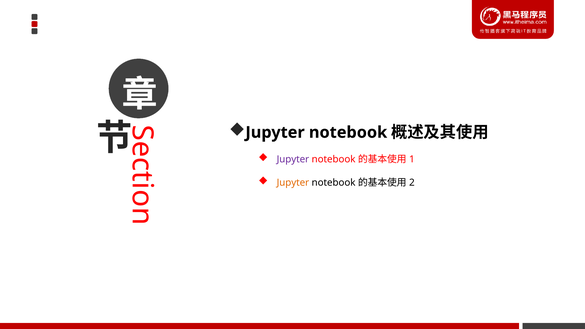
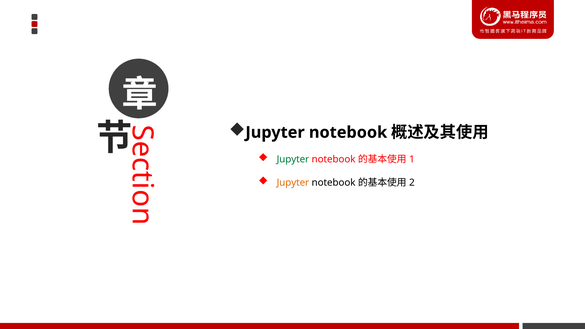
Jupyter colour: purple -> green (293, 159)
